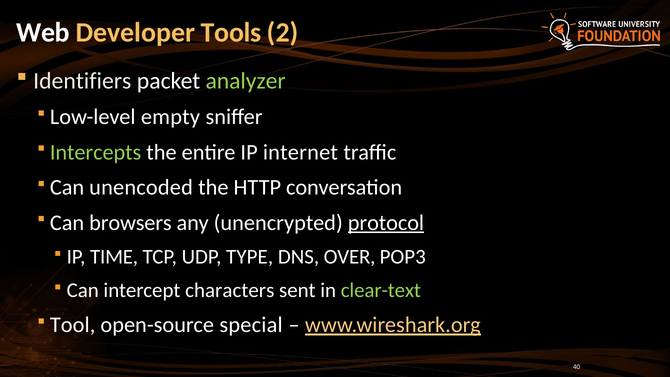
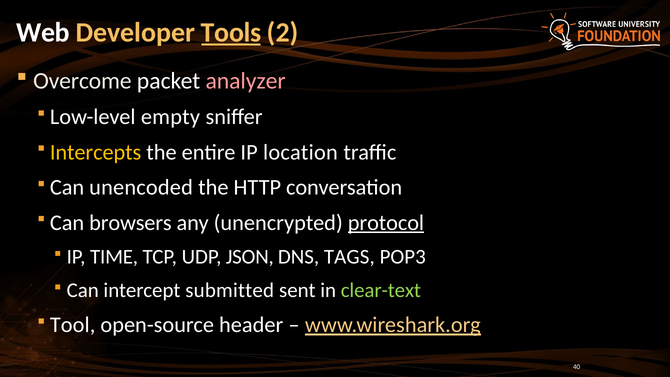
Tools underline: none -> present (231, 33)
Identifiers: Identifiers -> Overcome (82, 81)
analyzer colour: light green -> pink (246, 81)
Intercepts colour: light green -> yellow (96, 152)
internet: internet -> location (300, 152)
TYPE: TYPE -> JSON (250, 257)
OVER: OVER -> TAGS (349, 257)
characters: characters -> submitted (230, 290)
special: special -> header (251, 325)
